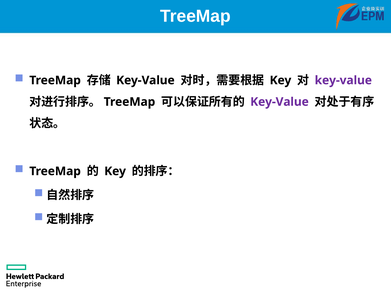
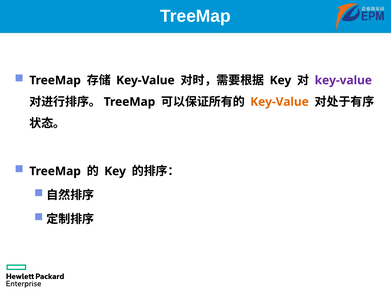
Key-Value colour: purple -> orange (280, 102)
